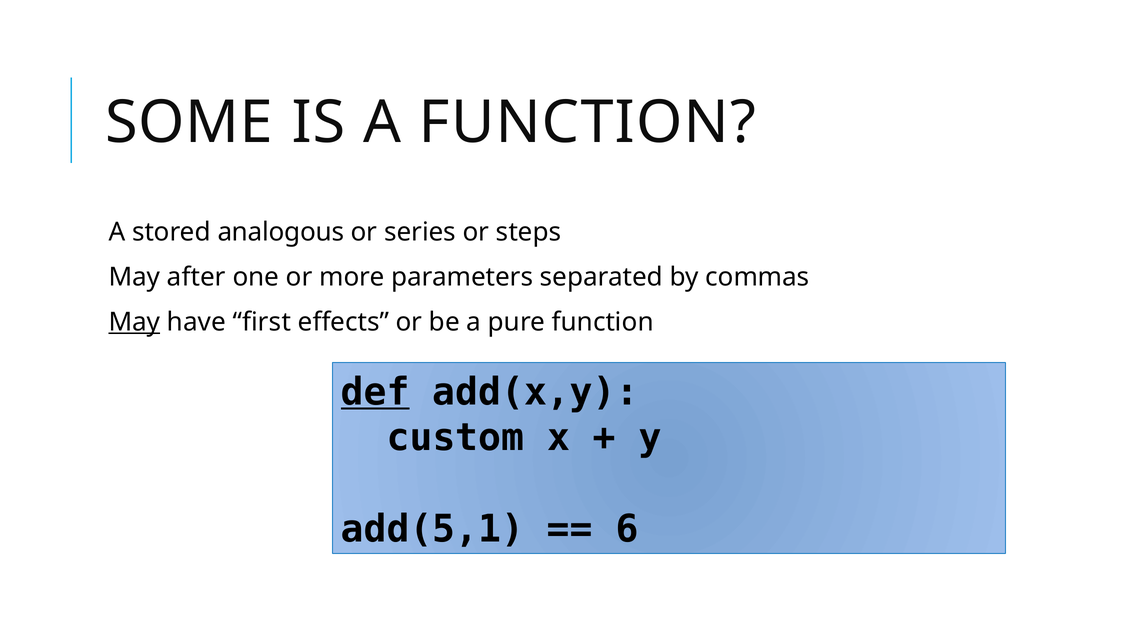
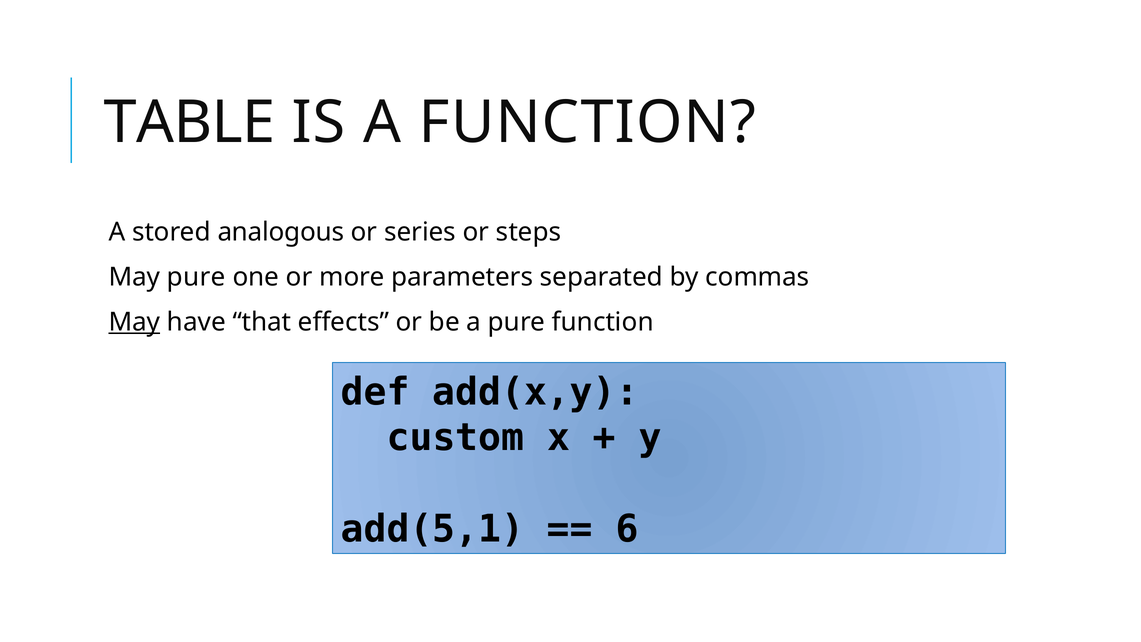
SOME: SOME -> TABLE (190, 122)
May after: after -> pure (196, 277)
first: first -> that (262, 322)
def underline: present -> none (375, 392)
